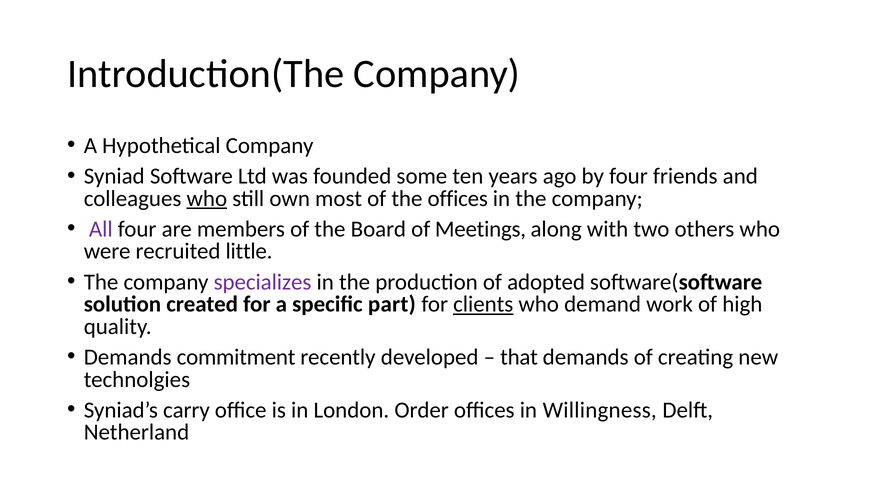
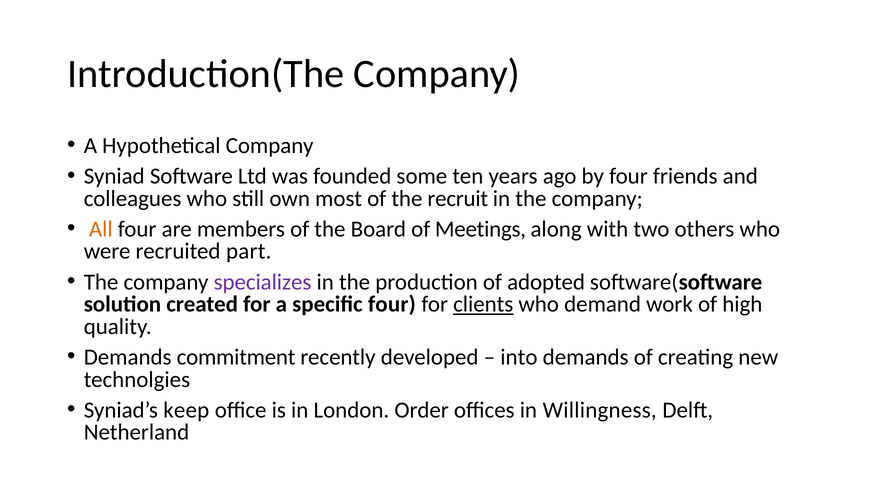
who underline: present -> none (207, 199)
the offices: offices -> recruit (458, 199)
All colour: purple -> orange (101, 229)
little: little -> part (249, 251)
specific part: part -> four (392, 304)
that: that -> into (519, 357)
carry: carry -> keep (186, 410)
